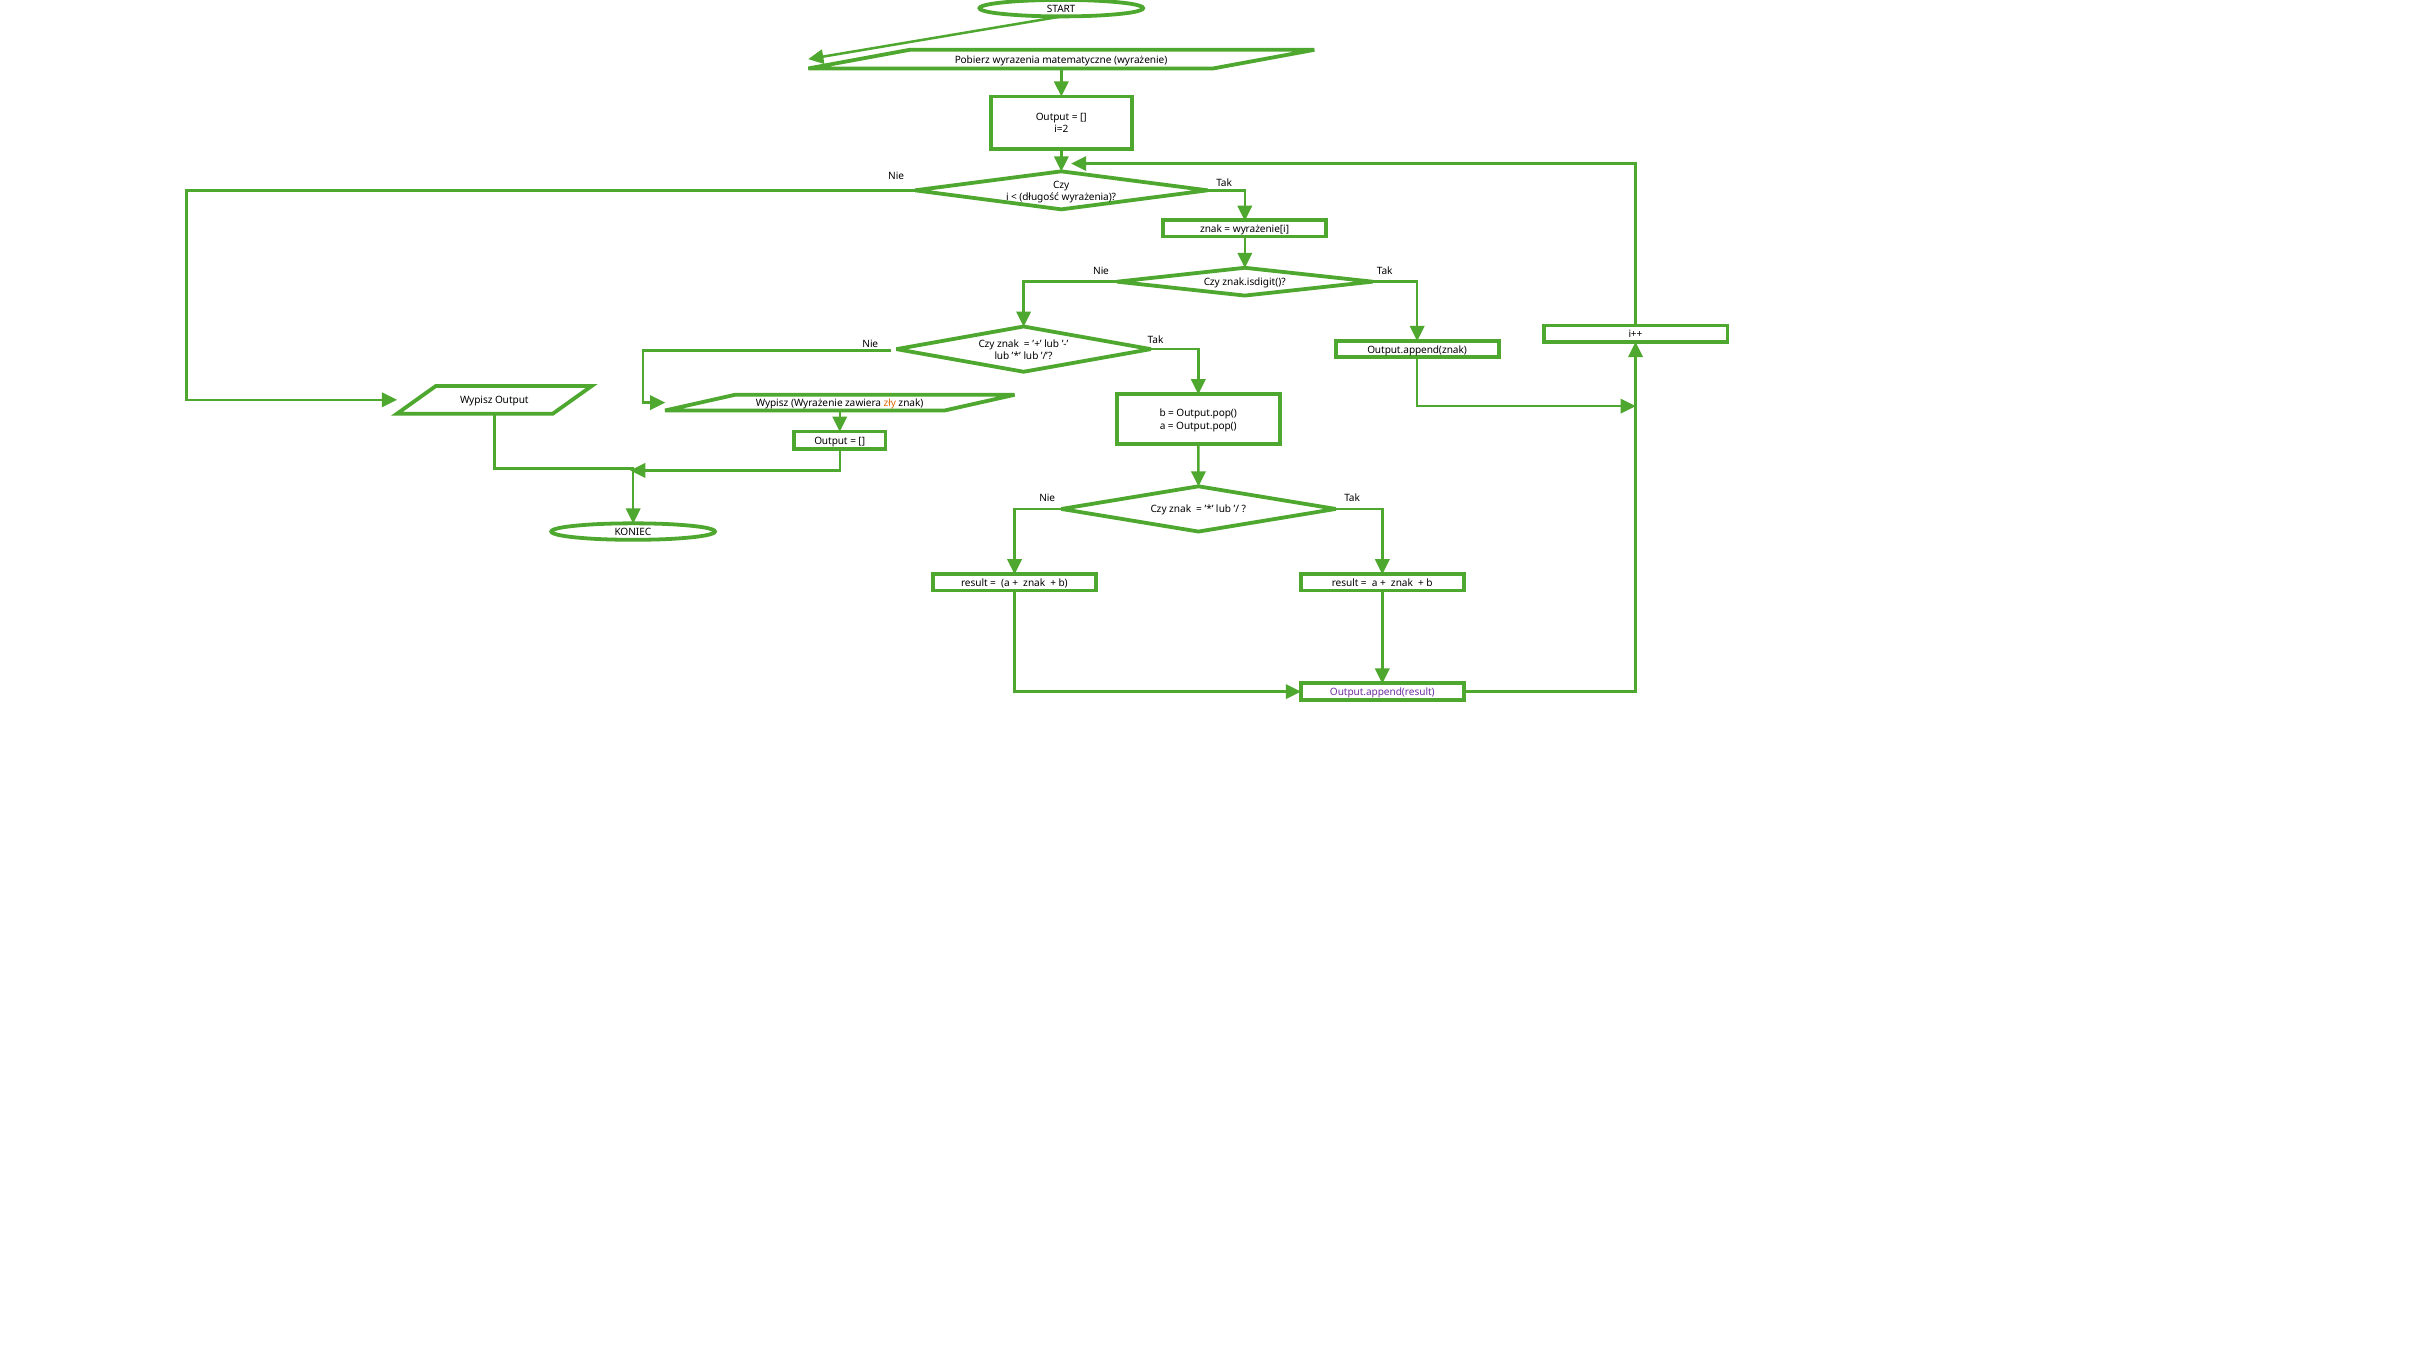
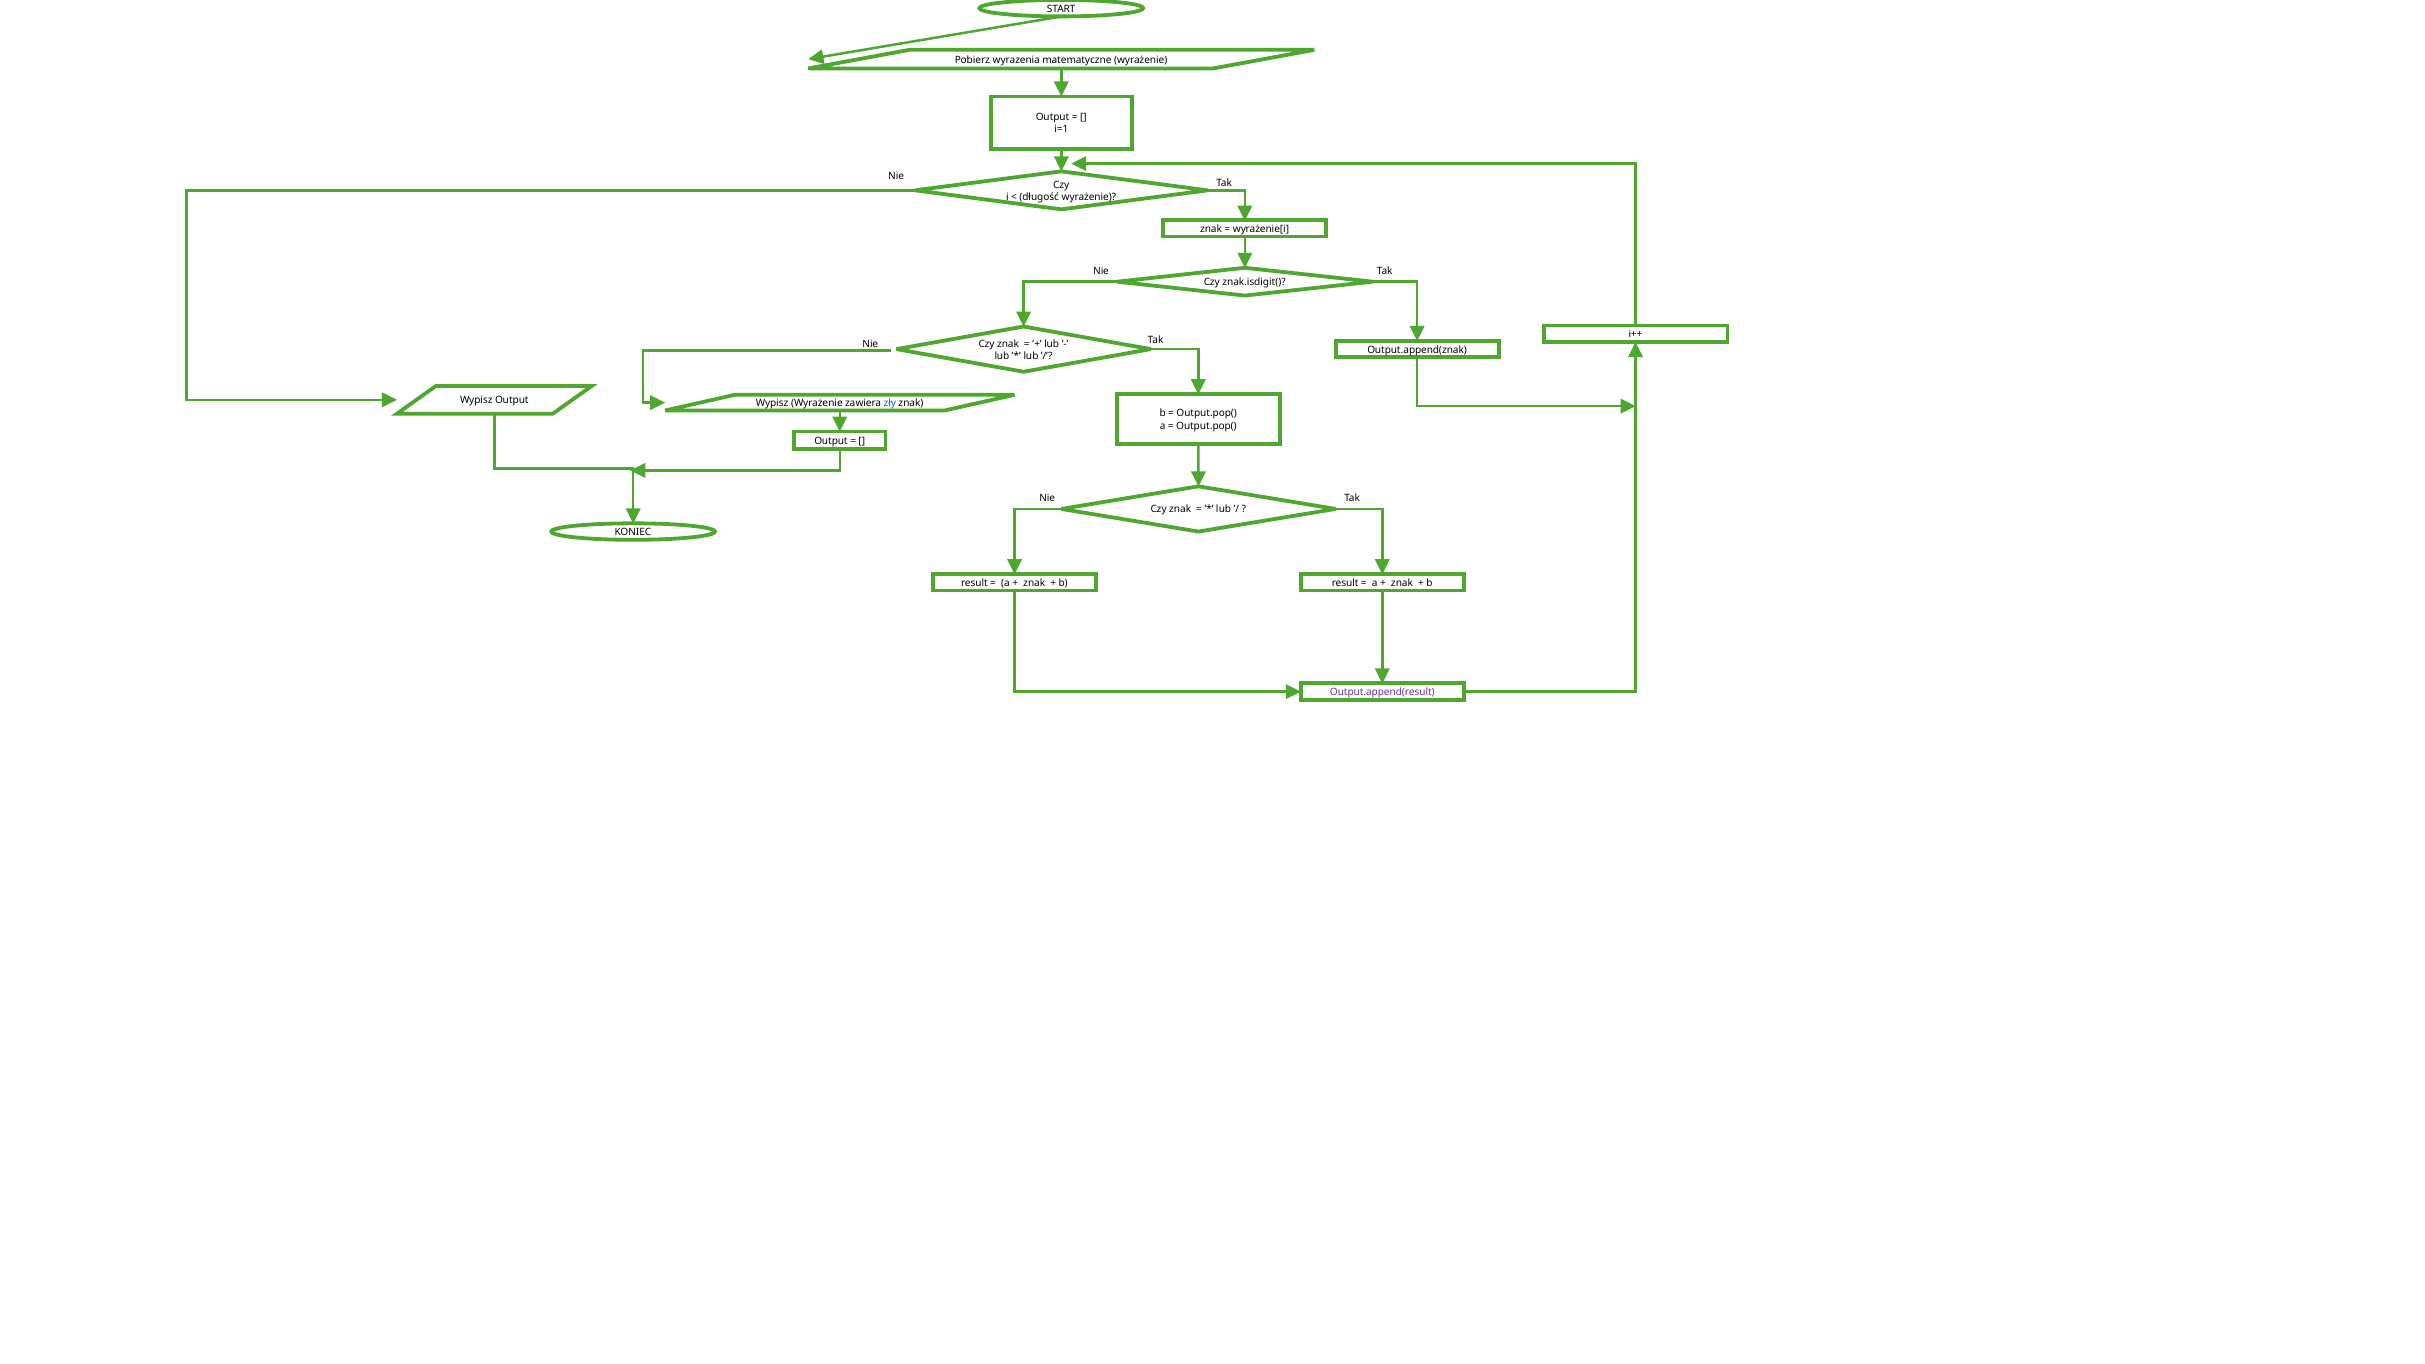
i=2: i=2 -> i=1 (1061, 129)
długość wyrażenia: wyrażenia -> wyrażenie (1089, 197)
zły colour: orange -> blue (890, 403)
